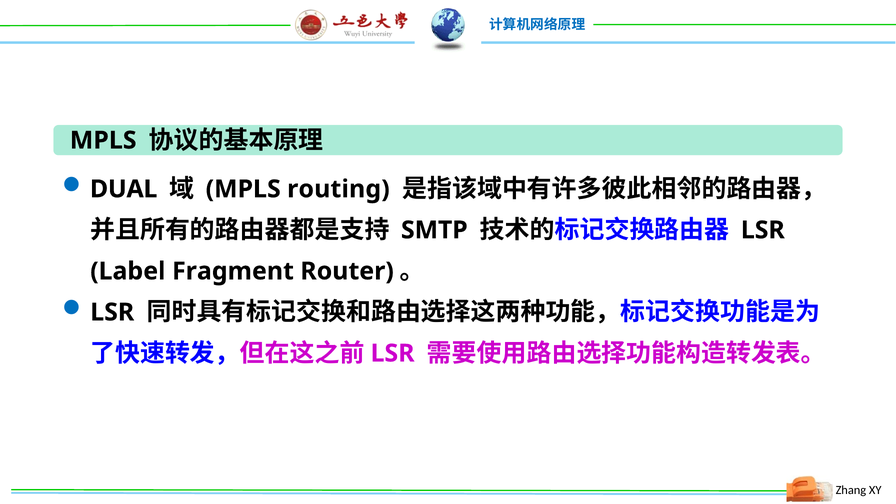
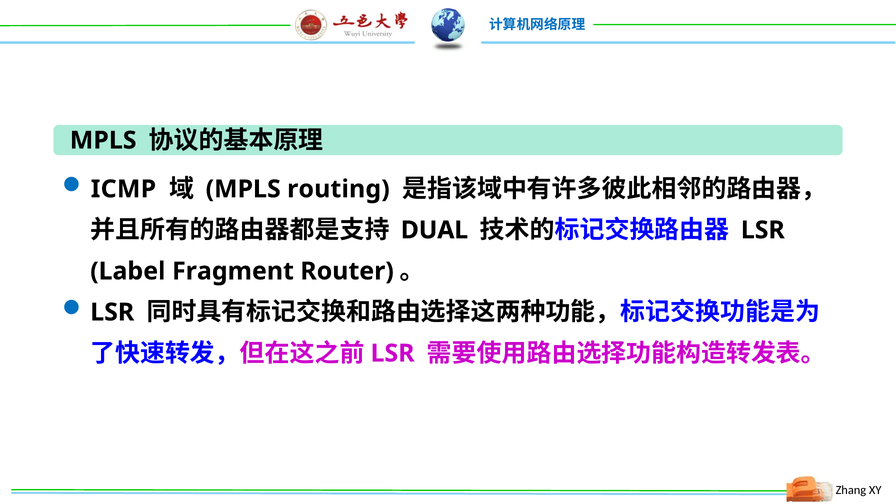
DUAL: DUAL -> ICMP (123, 189)
SMTP: SMTP -> DUAL (434, 230)
